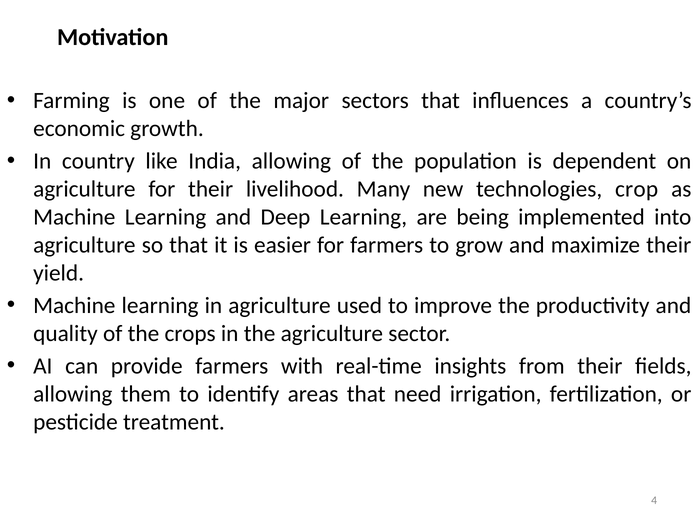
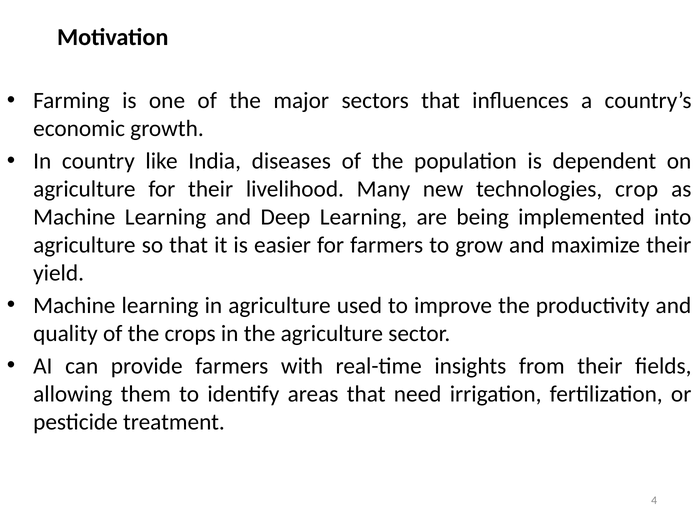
India allowing: allowing -> diseases (291, 161)
